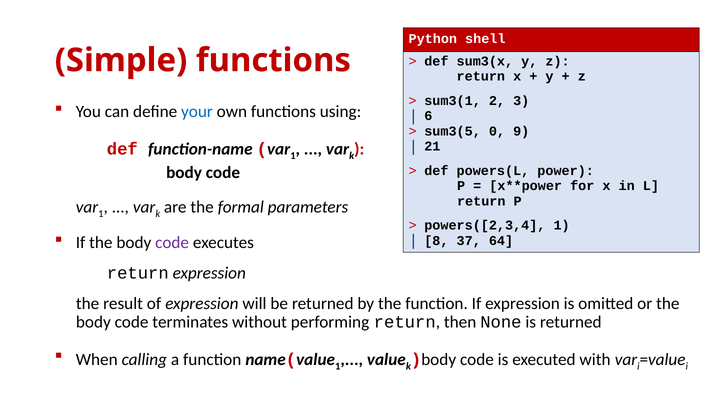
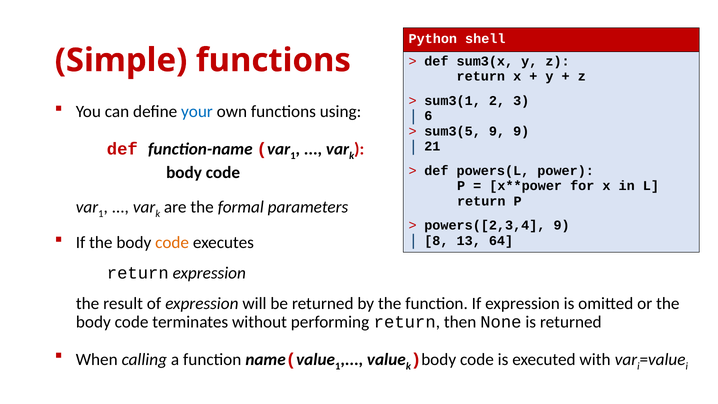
sum3(5 0: 0 -> 9 (497, 131)
powers([2,3,4 1: 1 -> 9 (562, 225)
code colour: purple -> orange (172, 242)
37: 37 -> 13 (469, 241)
